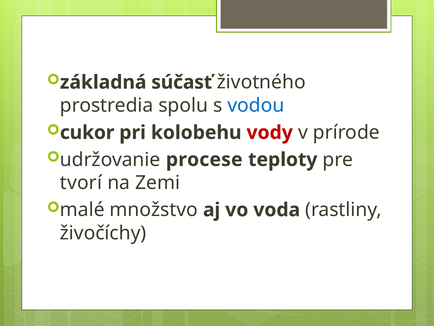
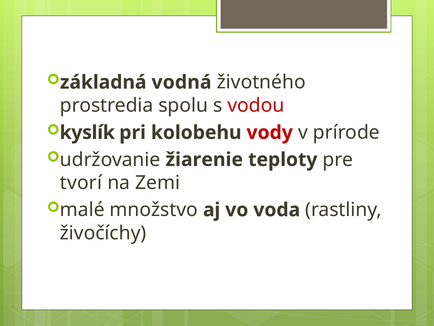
súčasť: súčasť -> vodná (182, 82)
vodou colour: blue -> red (256, 105)
cukor: cukor -> kyslík (87, 132)
procese: procese -> žiarenie (204, 159)
